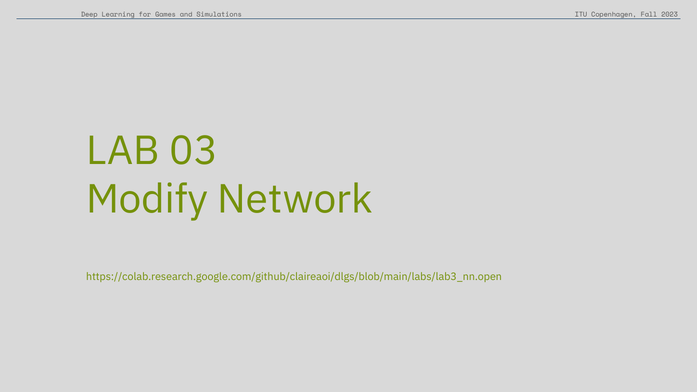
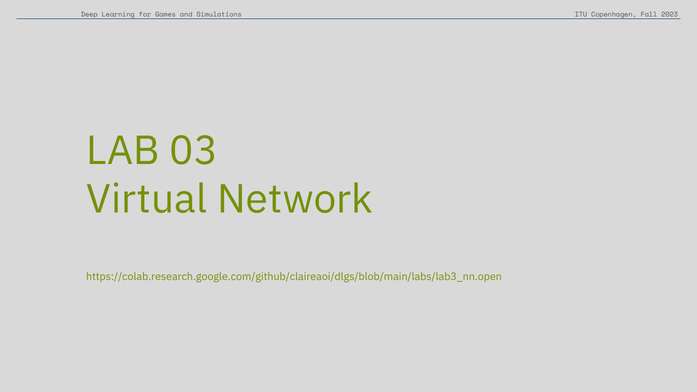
Modify: Modify -> Virtual (147, 199)
